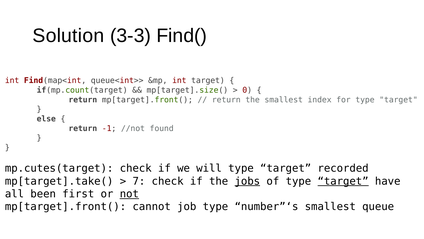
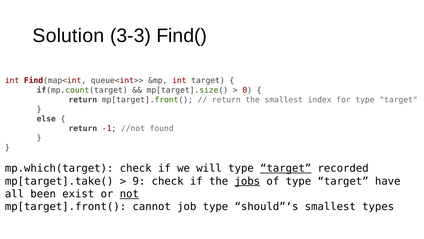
mp.cutes(target: mp.cutes(target -> mp.which(target (59, 168)
target underline: none -> present (286, 168)
7: 7 -> 9 (139, 181)
target underline: present -> none (343, 181)
first: first -> exist (78, 194)
number”‘s: number”‘s -> should”‘s (267, 206)
queue: queue -> types (378, 206)
